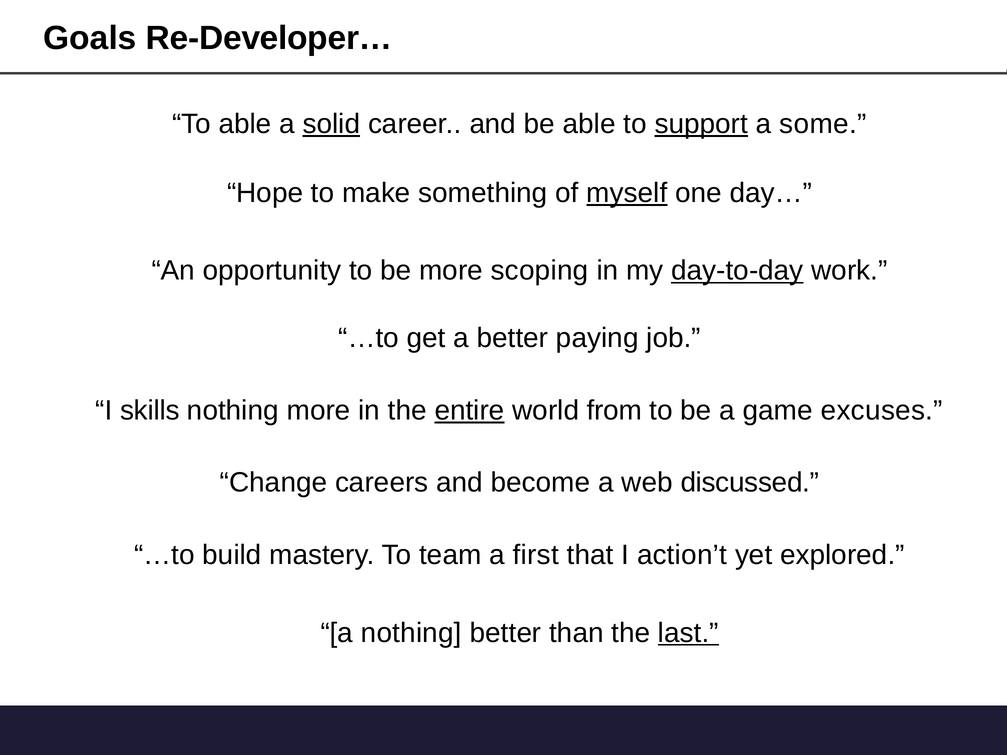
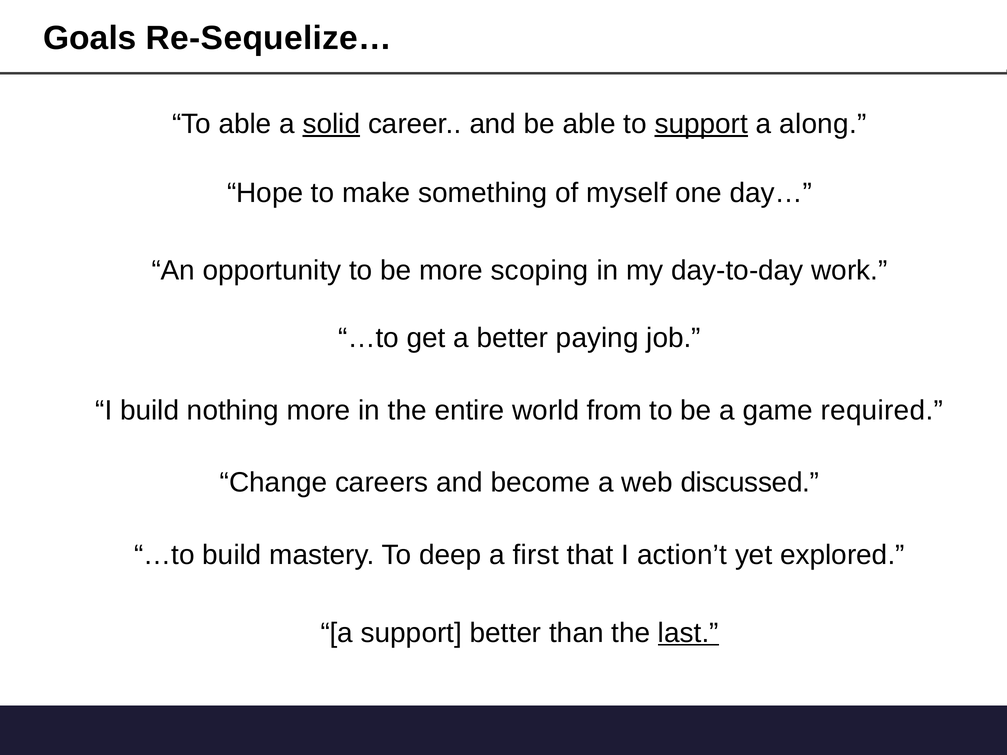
Re-Developer…: Re-Developer… -> Re-Sequelize… (269, 38)
some: some -> along (823, 124)
myself underline: present -> none (627, 193)
day-to-day underline: present -> none (737, 271)
I skills: skills -> build (150, 411)
entire underline: present -> none (469, 411)
excuses: excuses -> required (882, 411)
team: team -> deep (450, 555)
a nothing: nothing -> support (411, 633)
